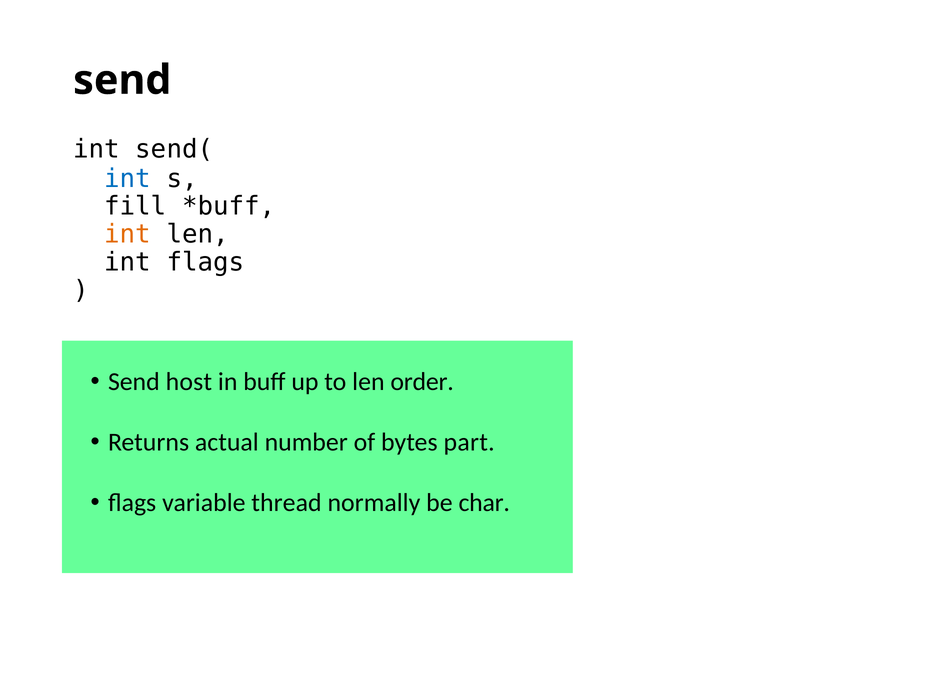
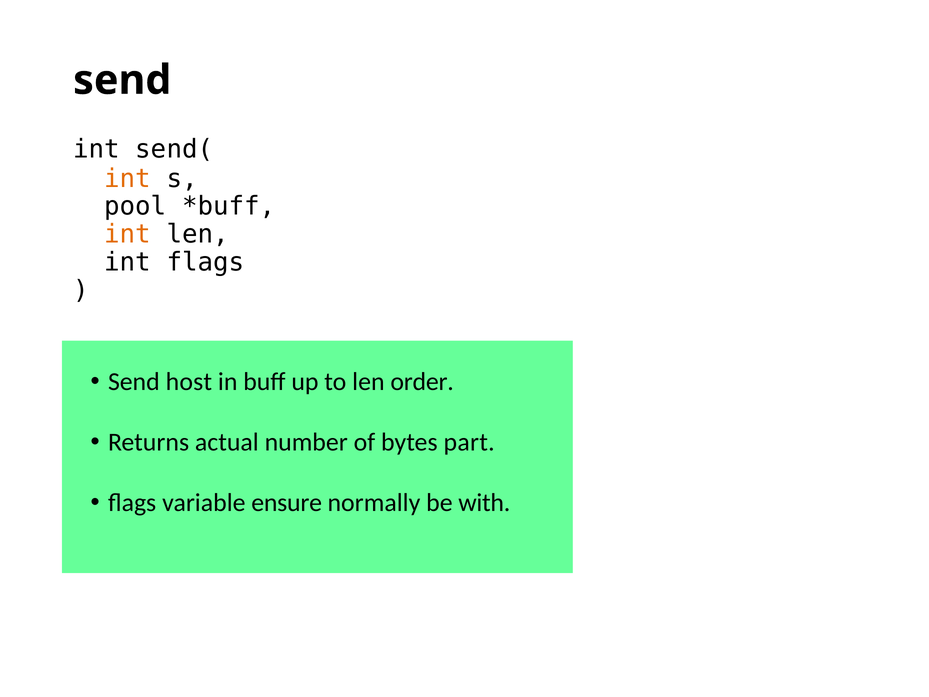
int colour: blue -> orange (128, 179)
fill: fill -> pool (135, 206)
thread: thread -> ensure (287, 503)
char: char -> with (484, 503)
